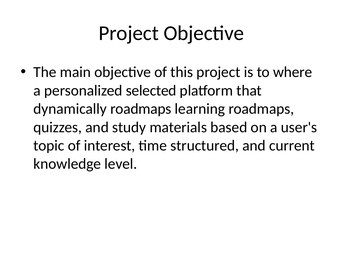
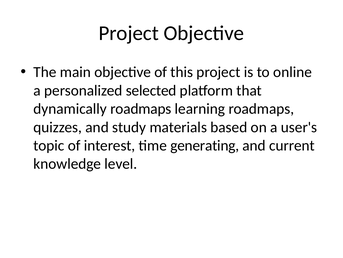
where: where -> online (293, 72)
structured: structured -> generating (205, 145)
